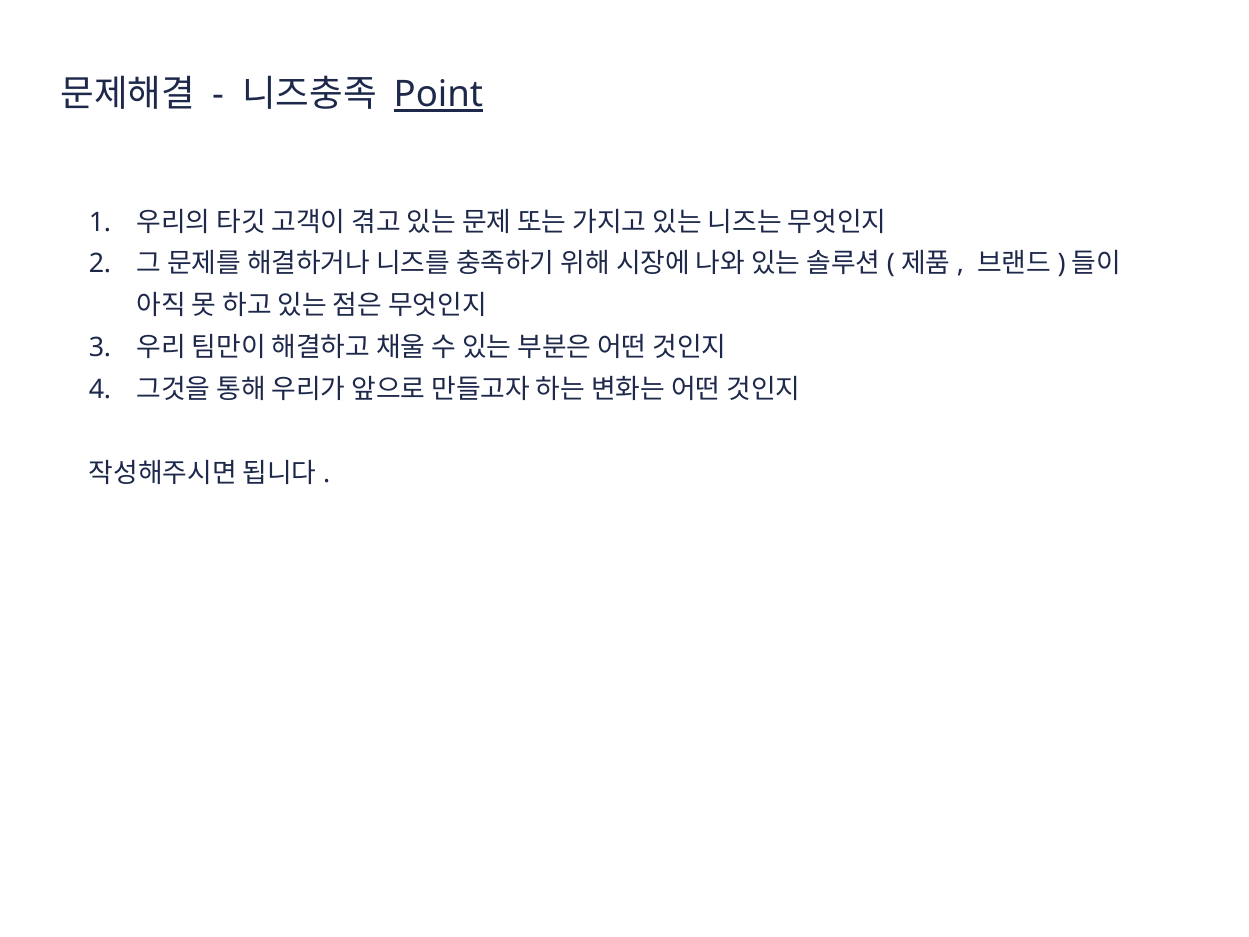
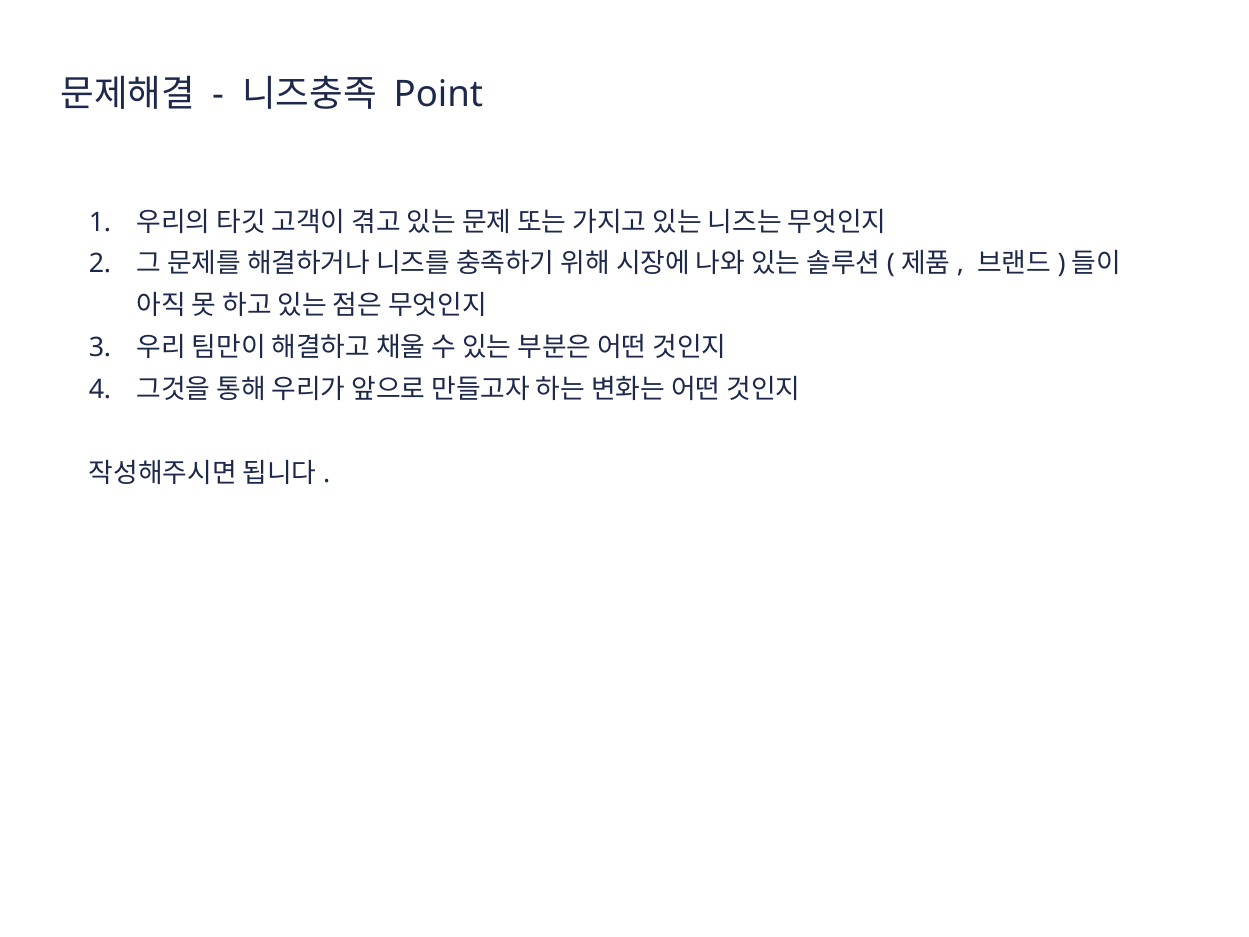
Point underline: present -> none (438, 95)
